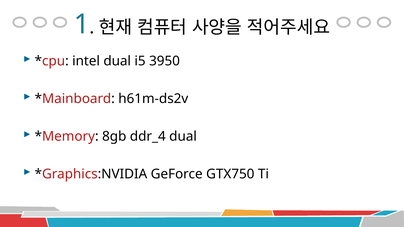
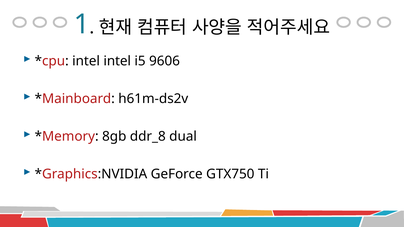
intel dual: dual -> intel (117, 61)
3950: 3950 -> 9606 (165, 61)
ddr_4: ddr_4 -> ddr_8 (148, 137)
